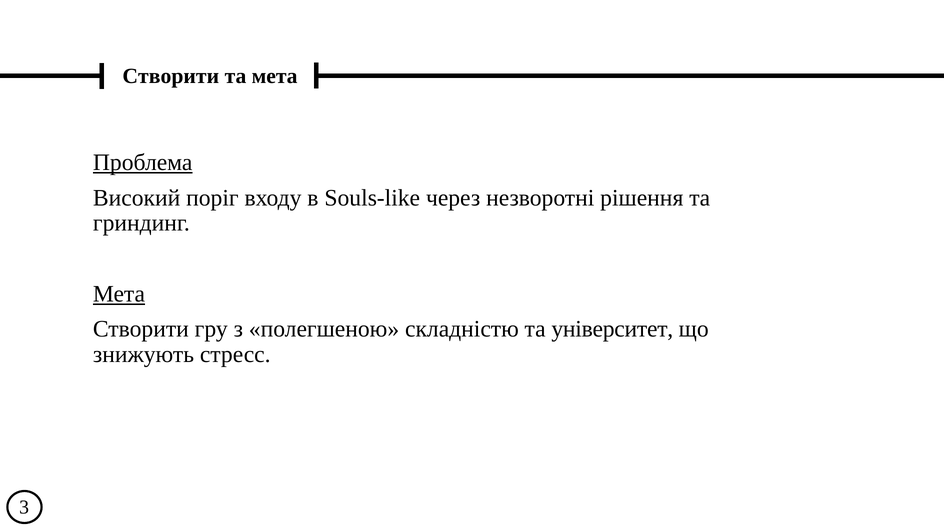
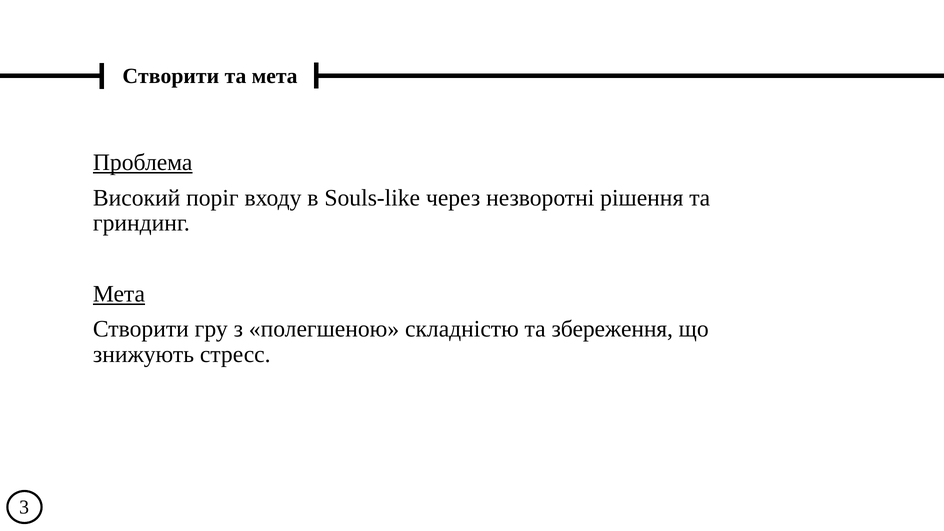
університет: університет -> збереження (612, 329)
